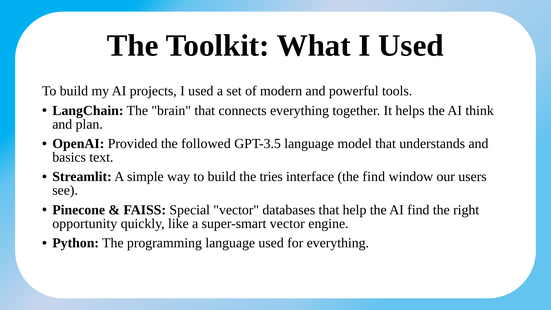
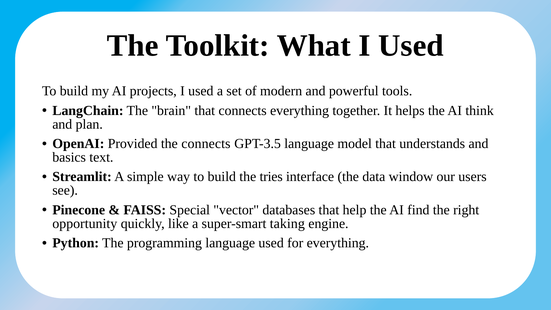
the followed: followed -> connects (206, 144)
the find: find -> data (374, 177)
super-smart vector: vector -> taking (287, 224)
